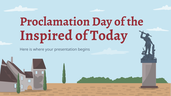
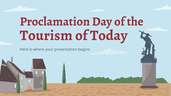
Inspired: Inspired -> Tourism (46, 35)
